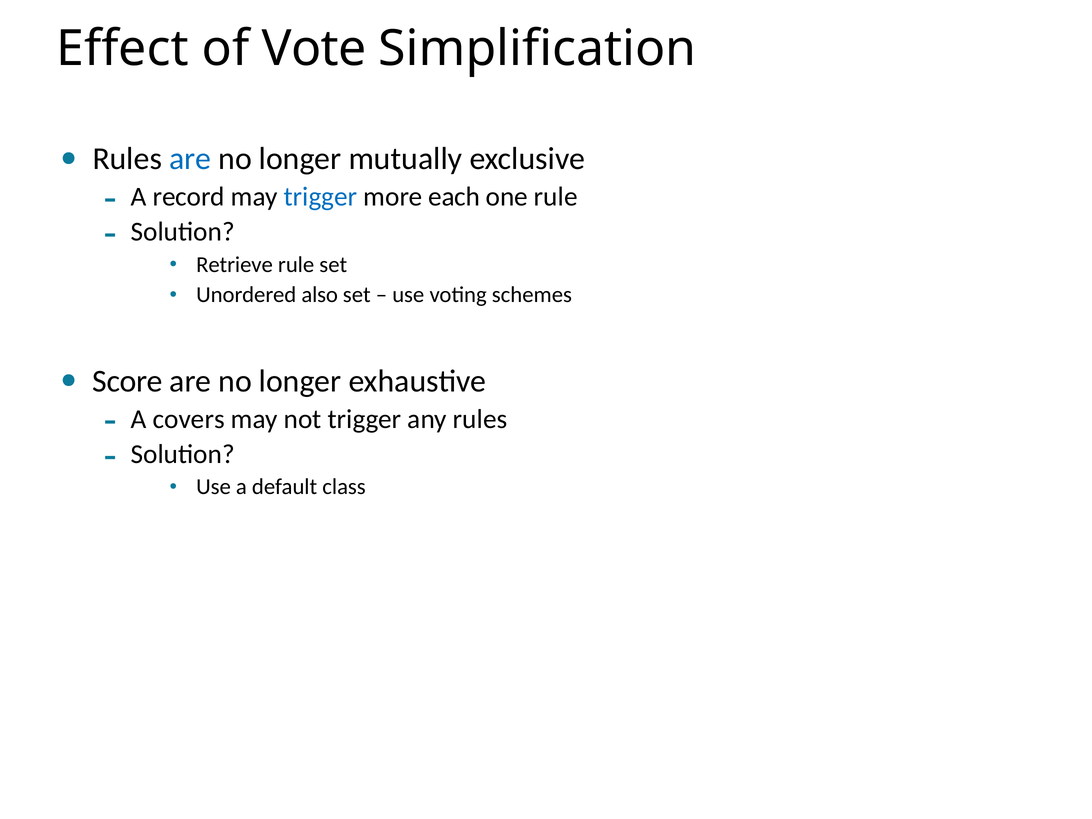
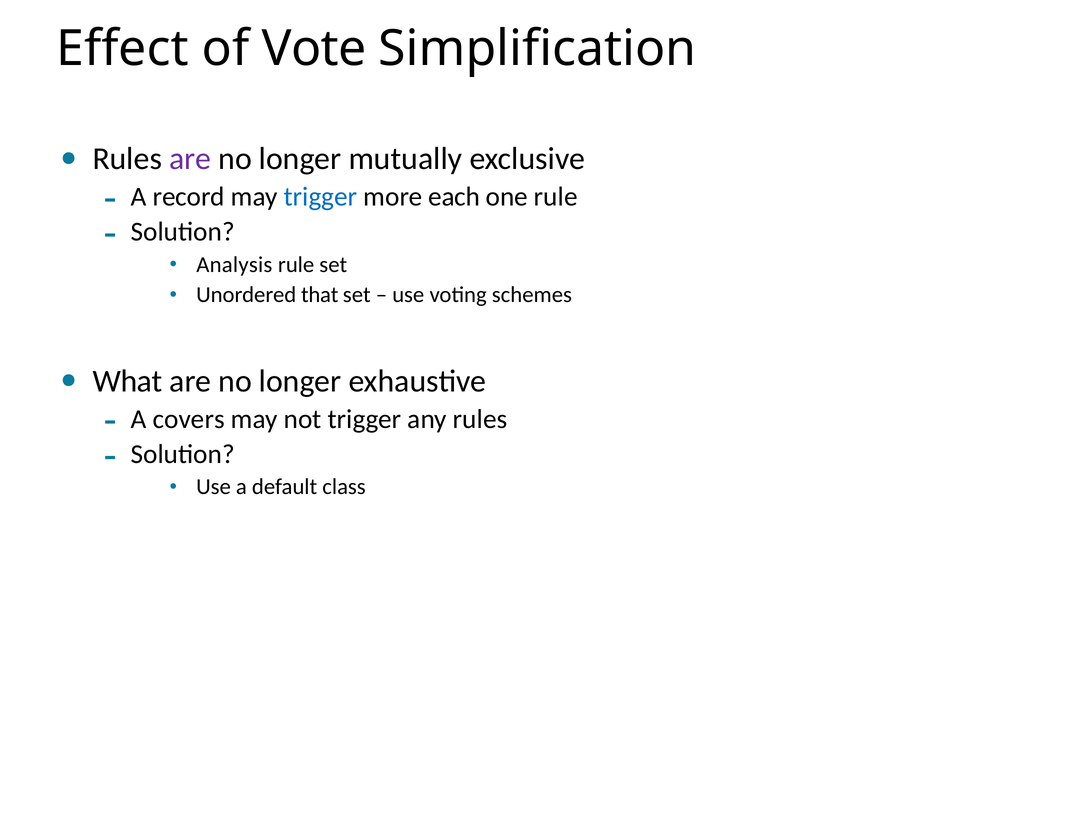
are colour: blue -> purple (190, 159)
Retrieve: Retrieve -> Analysis (234, 265)
also: also -> that (320, 295)
Score: Score -> What (128, 381)
